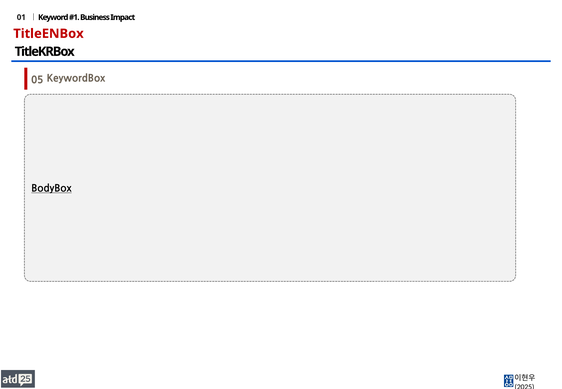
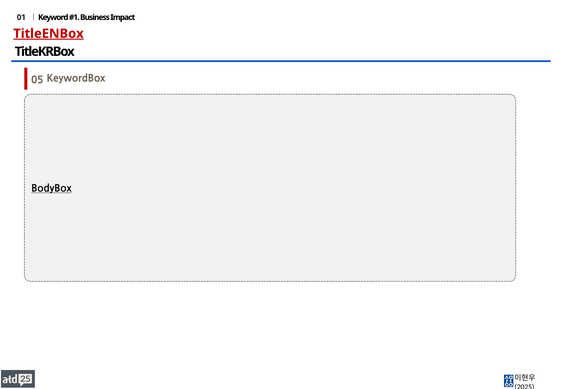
TitleENBox underline: none -> present (48, 34)
